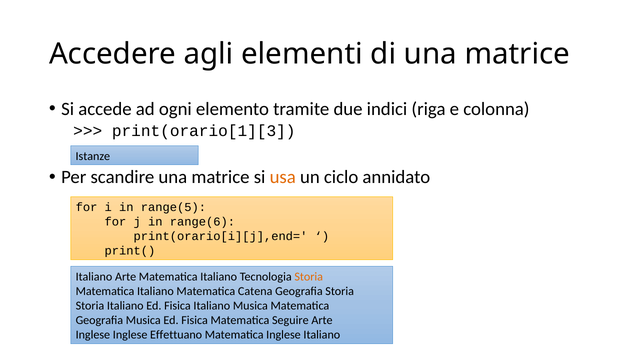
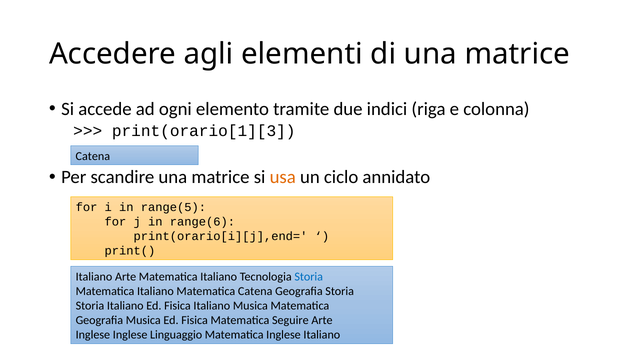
Istanze: Istanze -> Catena (93, 156)
Storia colour: orange -> blue (309, 277)
Effettuano: Effettuano -> Linguaggio (176, 335)
